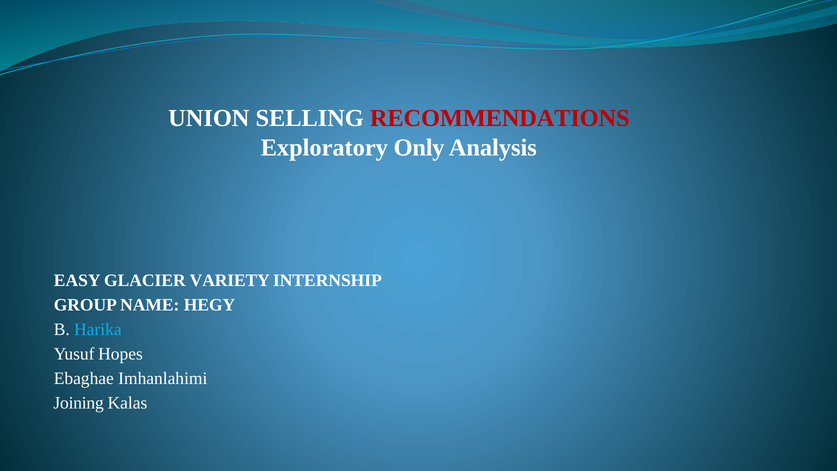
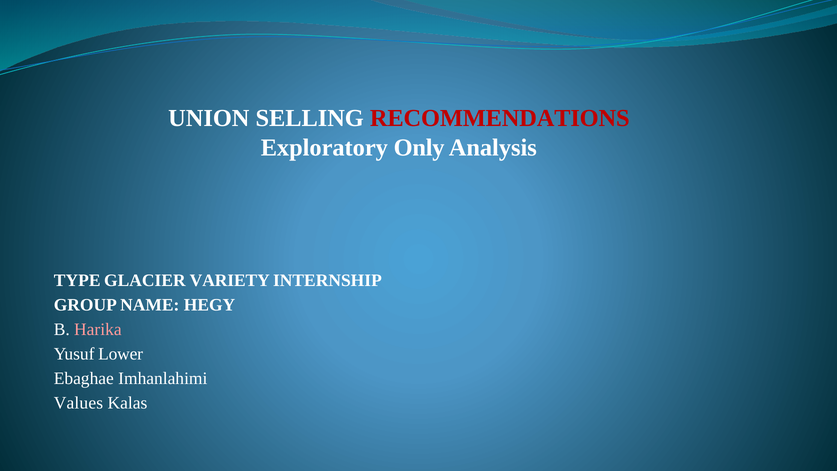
EASY: EASY -> TYPE (77, 281)
Harika colour: light blue -> pink (98, 329)
Hopes: Hopes -> Lower (121, 354)
Joining: Joining -> Values (78, 403)
